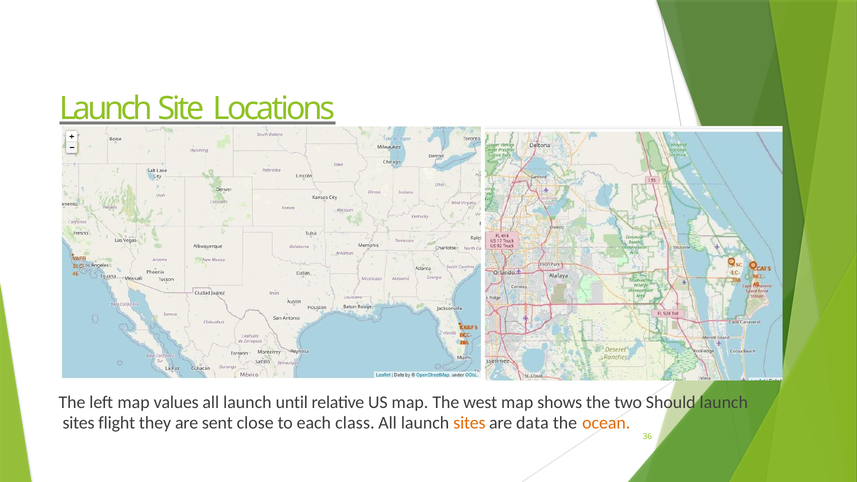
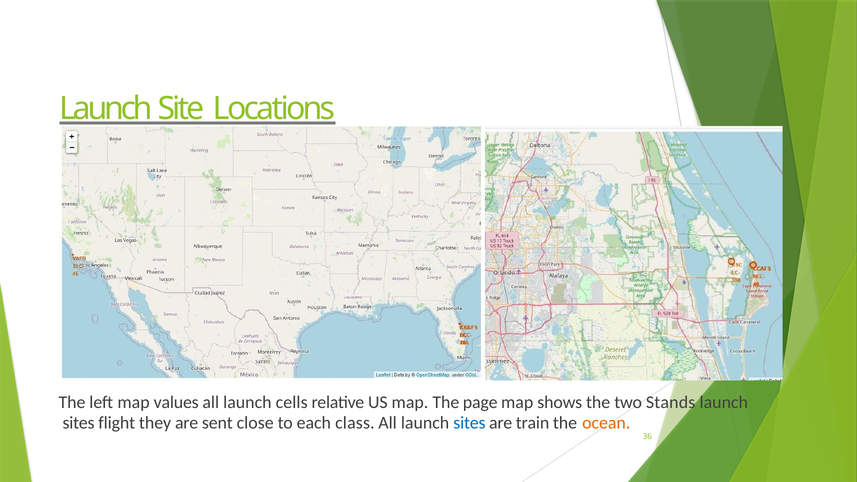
until: until -> cells (292, 402)
west: west -> page (480, 402)
Should: Should -> Stands (671, 402)
sites colour: orange -> blue (469, 423)
data: data -> train (533, 423)
